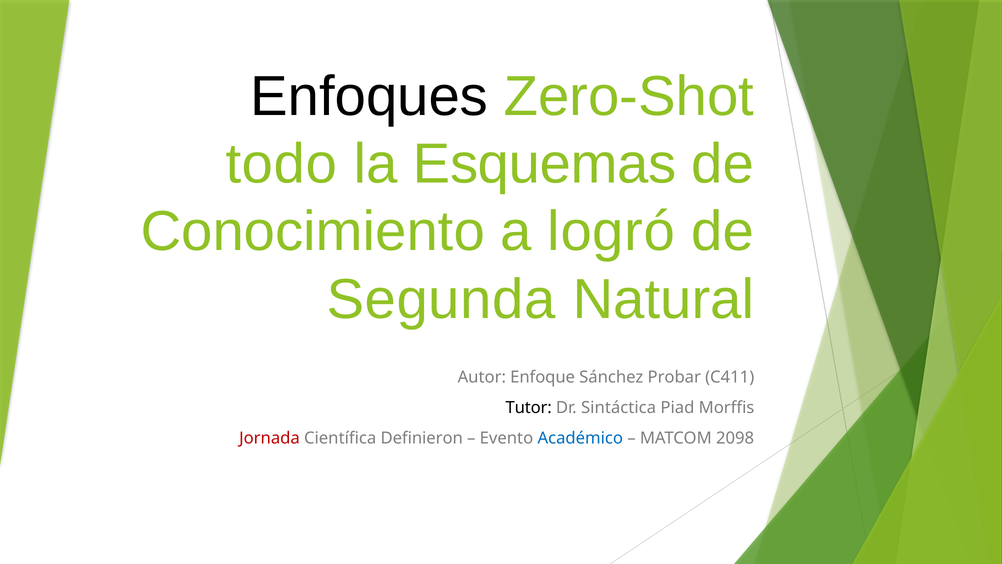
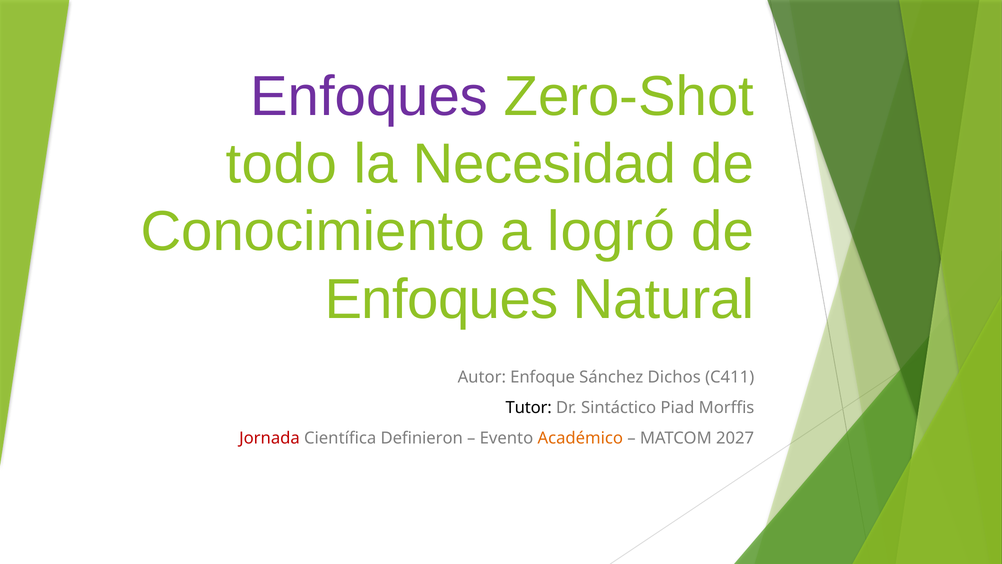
Enfoques colour: black -> purple (369, 96)
Esquemas: Esquemas -> Necesidad (545, 164)
Segunda: Segunda -> Enfoques (442, 299)
Probar: Probar -> Dichos (674, 377)
Sintáctica: Sintáctica -> Sintáctico (619, 407)
Académico colour: blue -> orange (580, 438)
2098: 2098 -> 2027 (735, 438)
